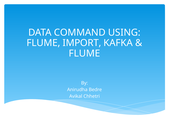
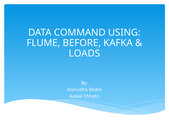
IMPORT: IMPORT -> BEFORE (82, 43)
FLUME: FLUME -> LOADS (84, 53)
